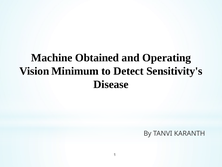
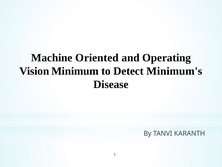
Obtained: Obtained -> Oriented (97, 58)
Sensitivity's: Sensitivity's -> Minimum's (174, 71)
